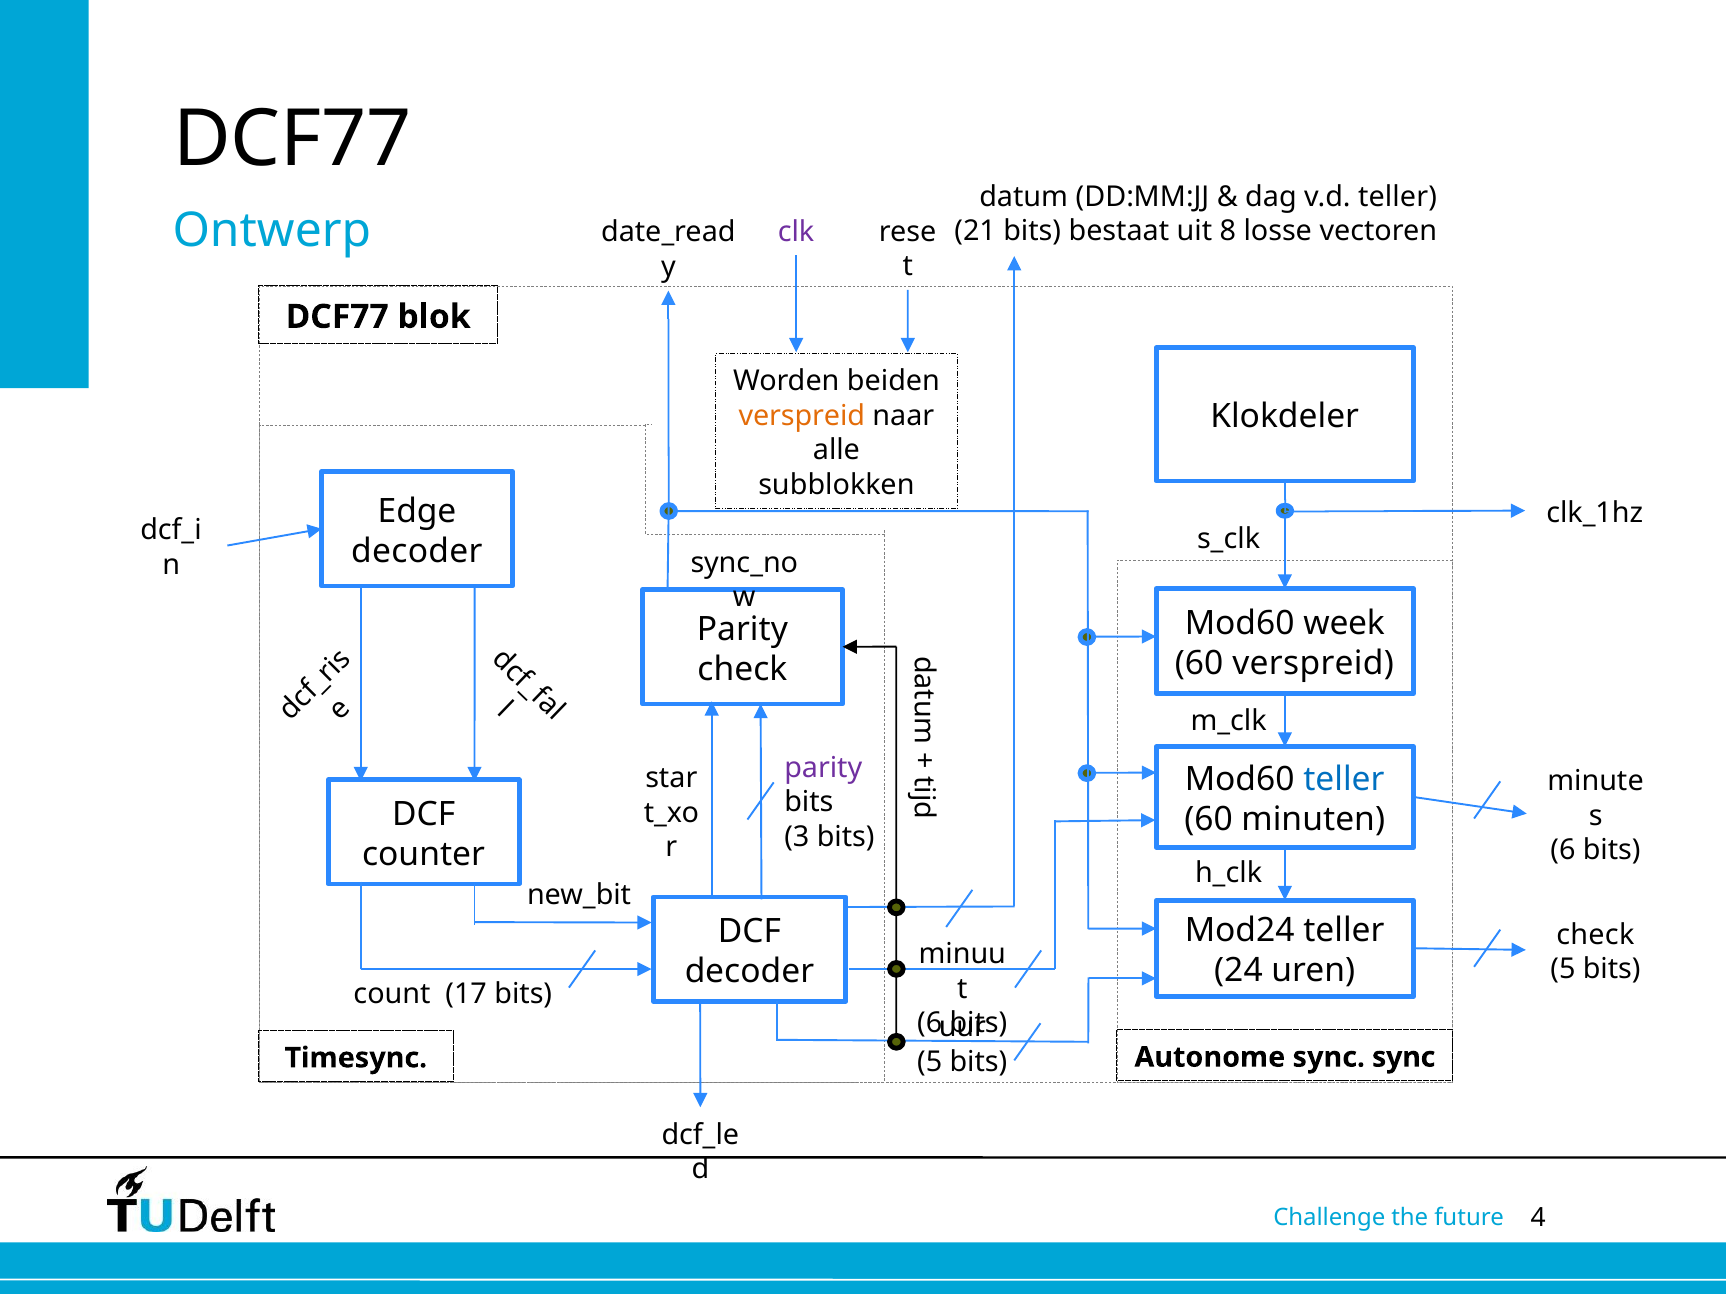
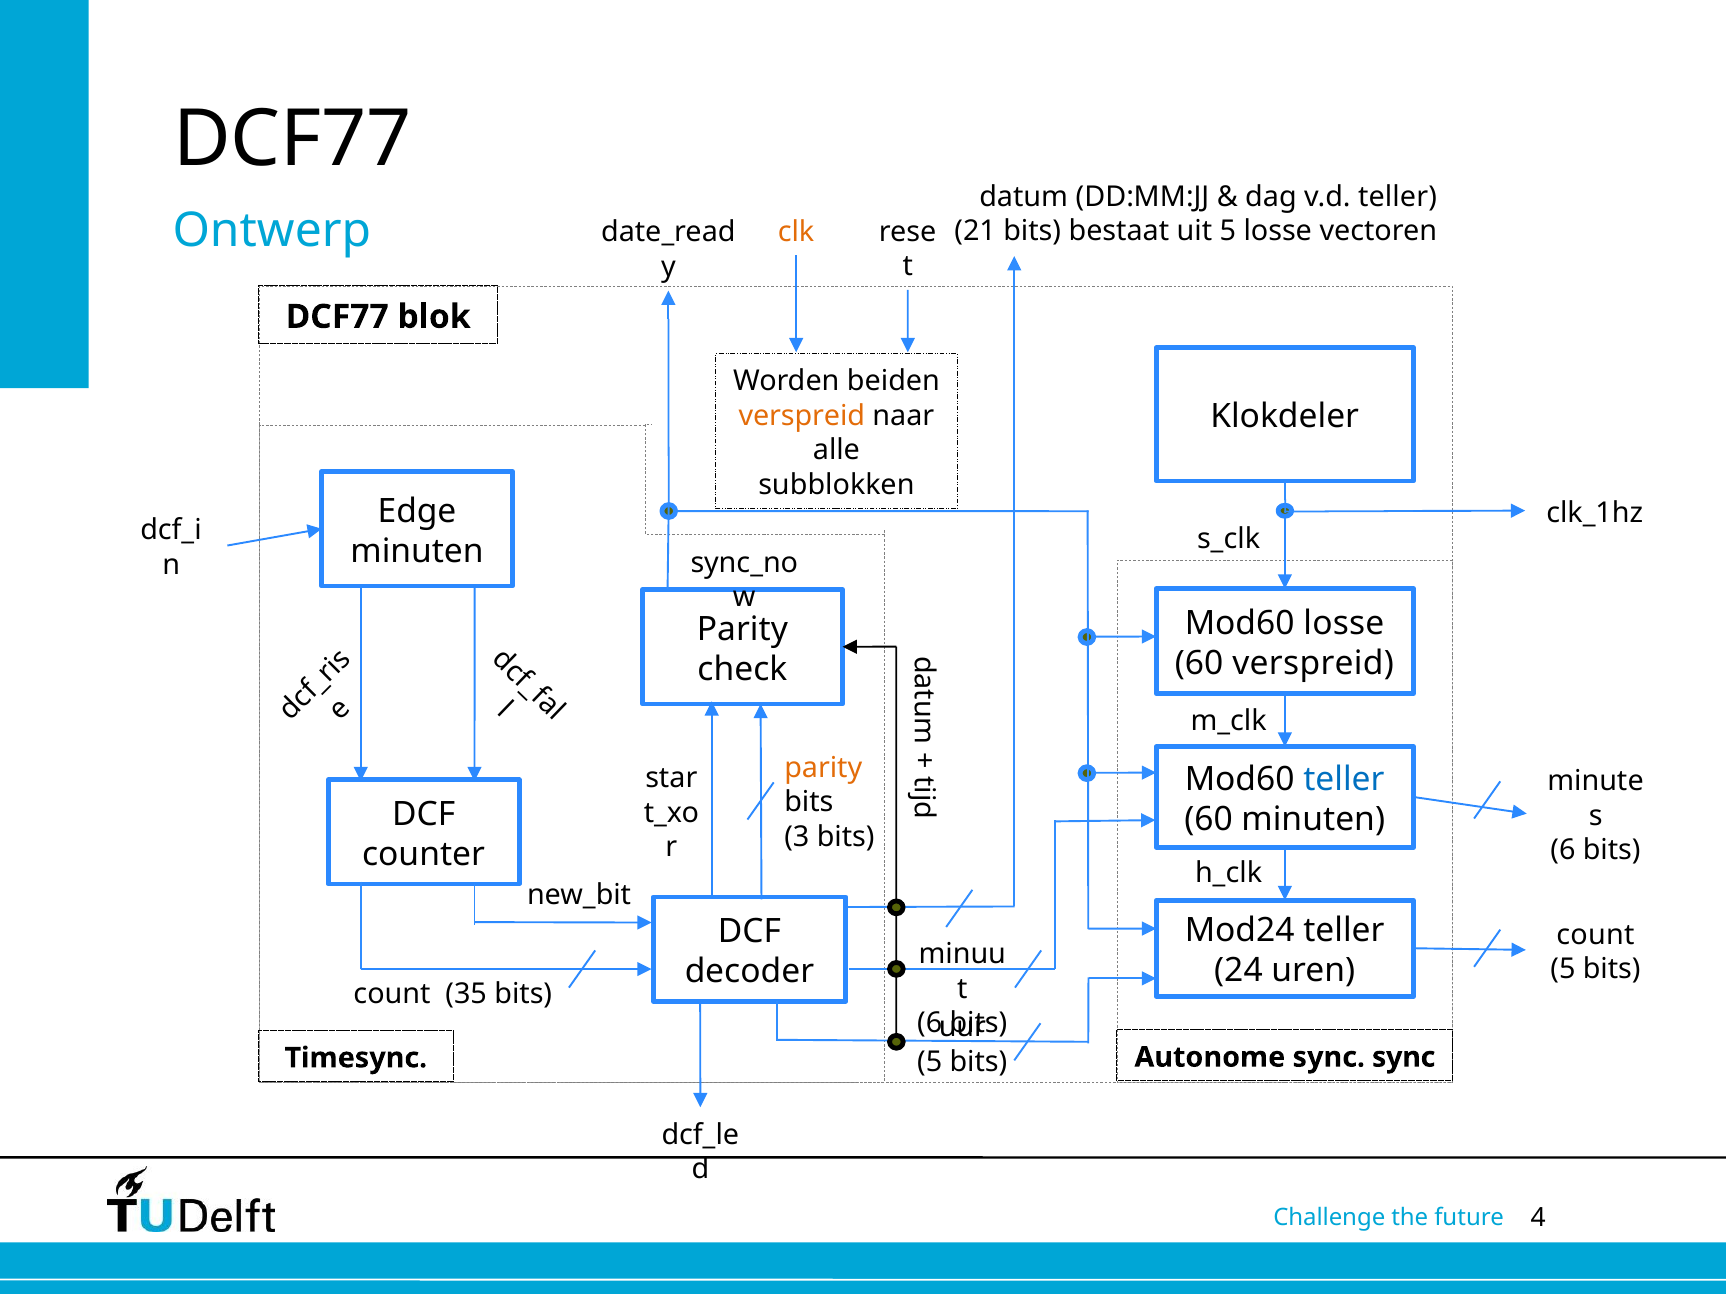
clk colour: purple -> orange (796, 232)
uit 8: 8 -> 5 (1228, 231)
decoder: decoder -> minuten (417, 552)
Mod60 week: week -> losse (1344, 624)
parity colour: purple -> orange (823, 768)
check: check -> count (1595, 935)
17: 17 -> 35 (466, 995)
